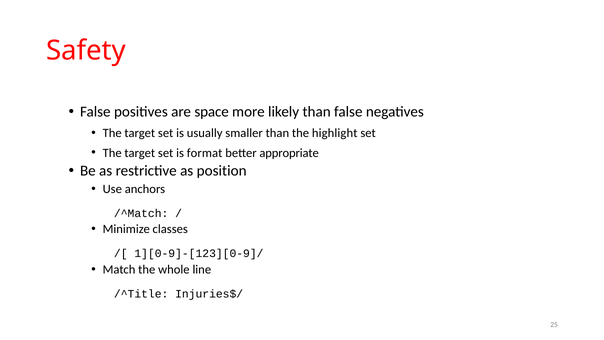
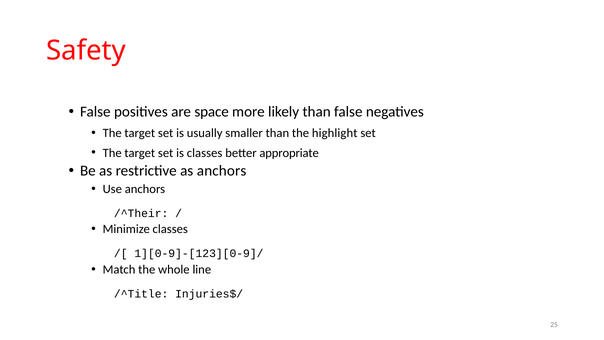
is format: format -> classes (205, 153)
as position: position -> anchors (222, 171)
/^Match: /^Match -> /^Their (141, 213)
